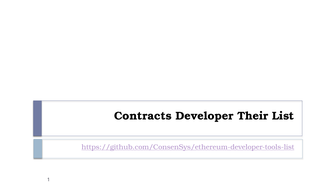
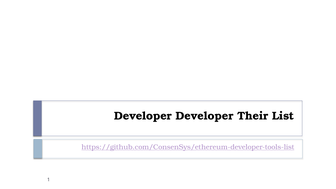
Contracts: Contracts -> Developer (143, 116)
